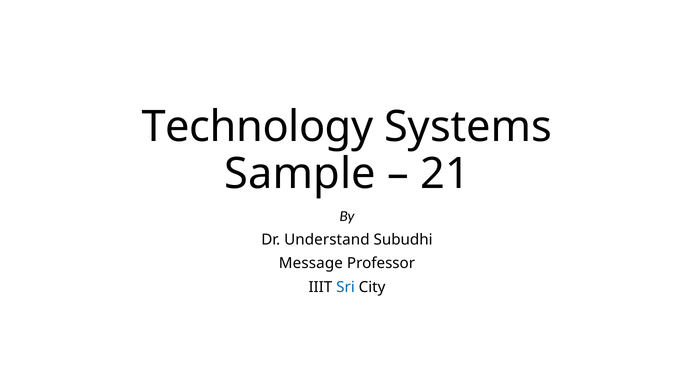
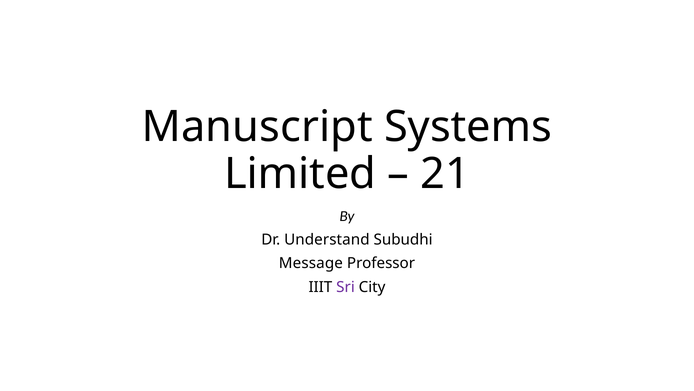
Technology: Technology -> Manuscript (257, 127)
Sample: Sample -> Limited (300, 173)
Sri colour: blue -> purple (346, 287)
